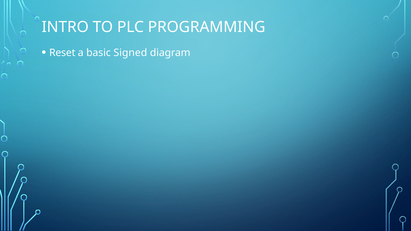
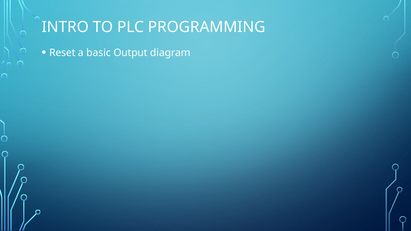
Signed: Signed -> Output (130, 53)
